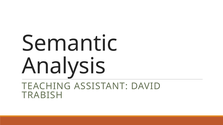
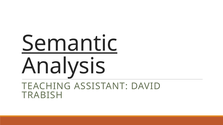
Semantic underline: none -> present (70, 44)
